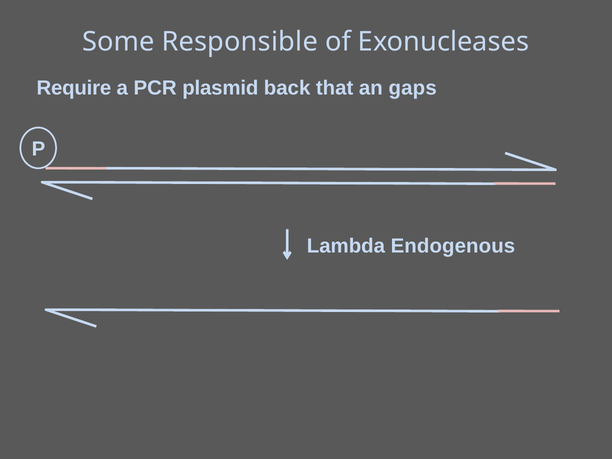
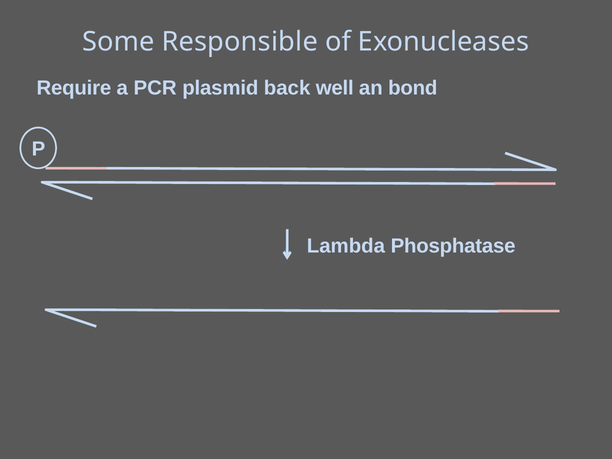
that: that -> well (335, 88)
gaps: gaps -> bond (413, 88)
Endogenous: Endogenous -> Phosphatase (453, 246)
